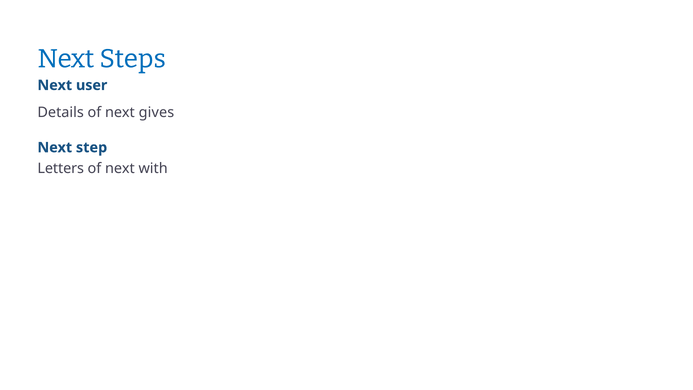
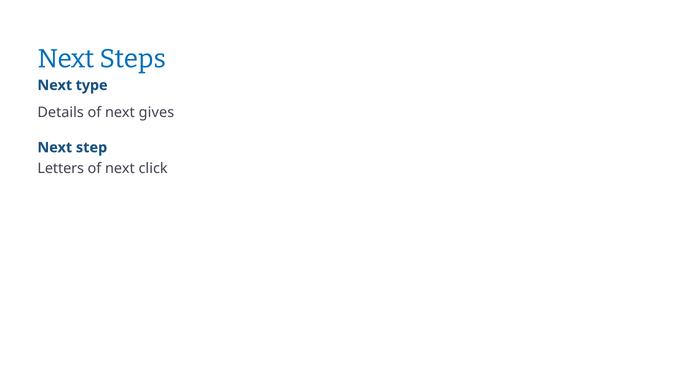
user: user -> type (92, 85)
with: with -> click (153, 168)
